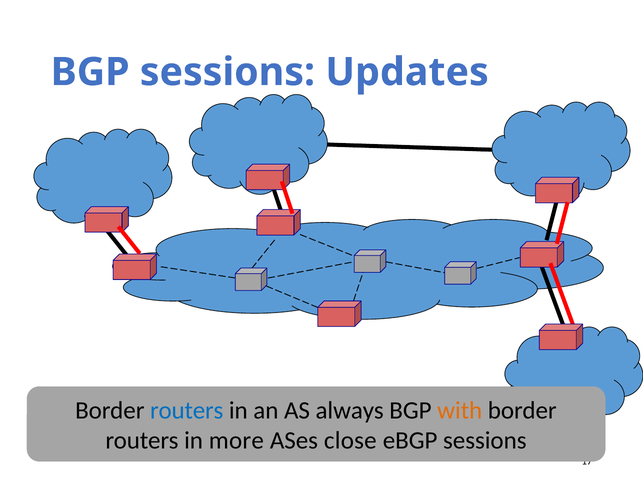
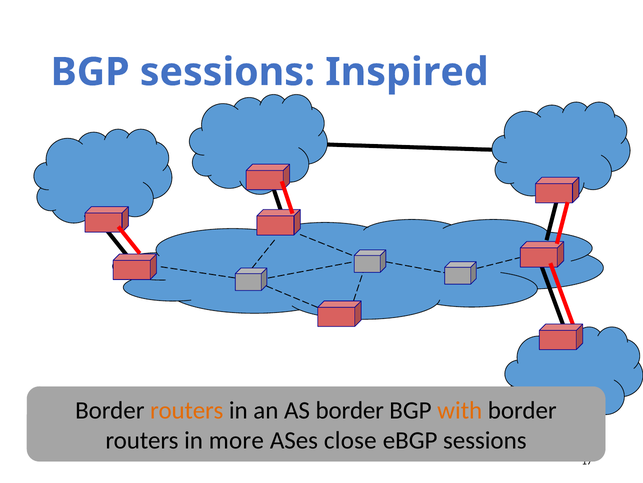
Updates: Updates -> Inspired (407, 72)
routers colour: blue -> orange (187, 410)
AS always: always -> border (350, 410)
